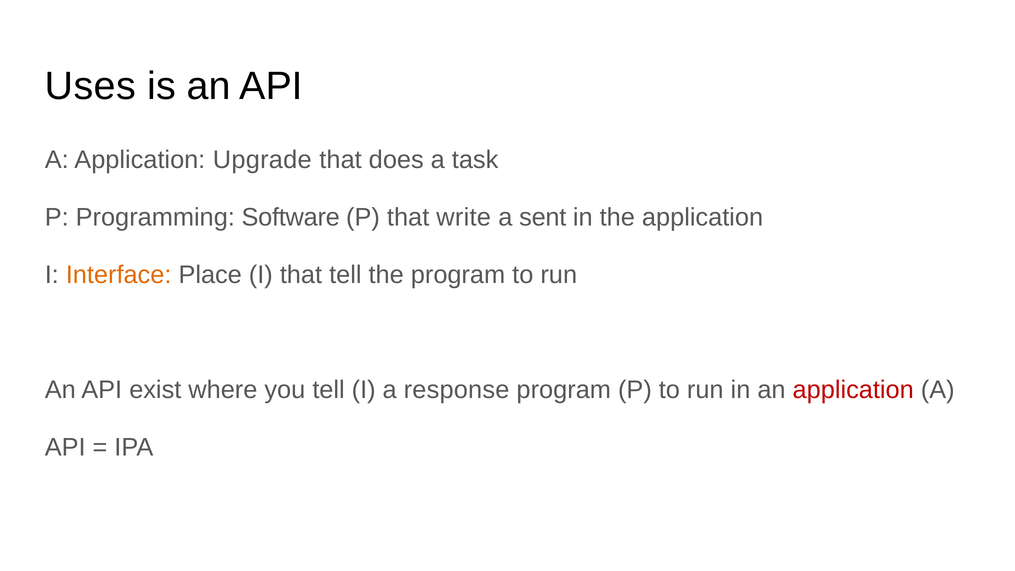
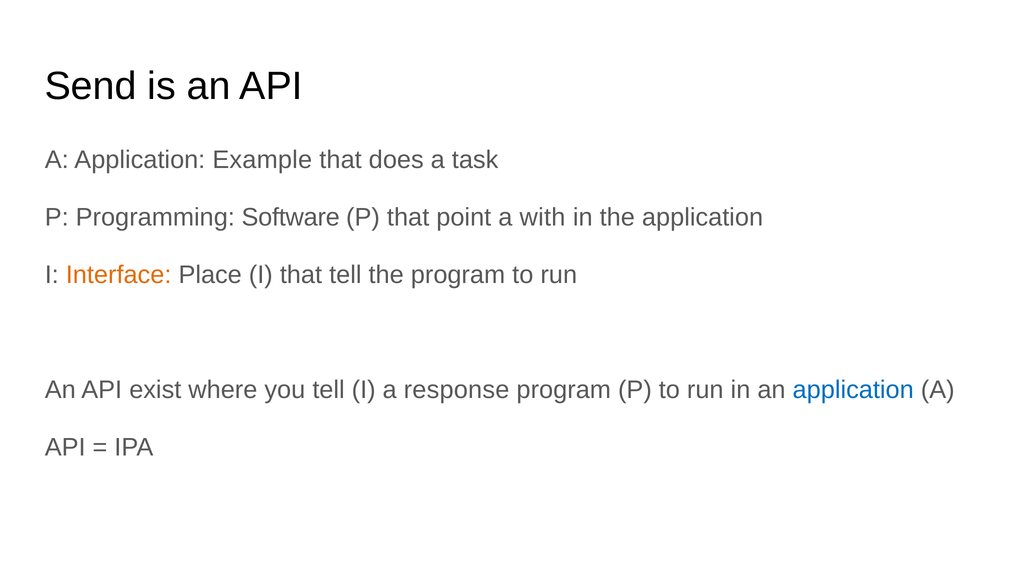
Uses: Uses -> Send (91, 86)
Upgrade: Upgrade -> Example (262, 160)
write: write -> point (464, 217)
sent: sent -> with (543, 217)
application colour: red -> blue (853, 390)
